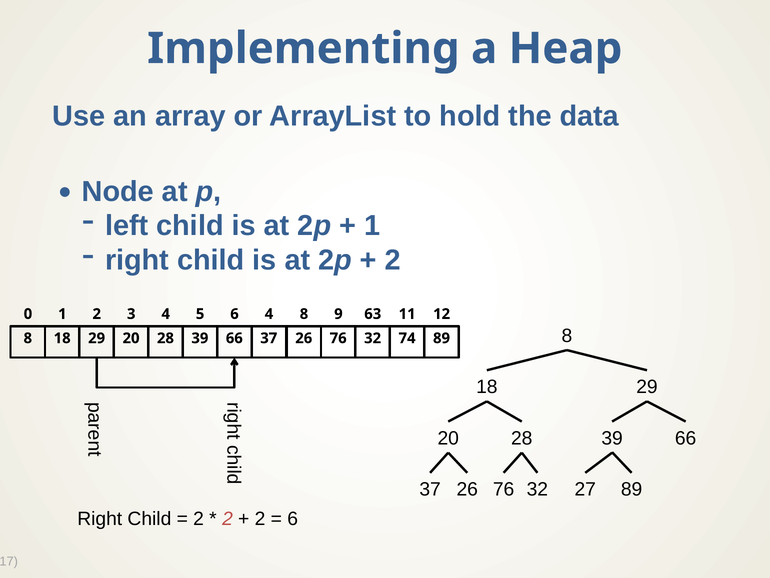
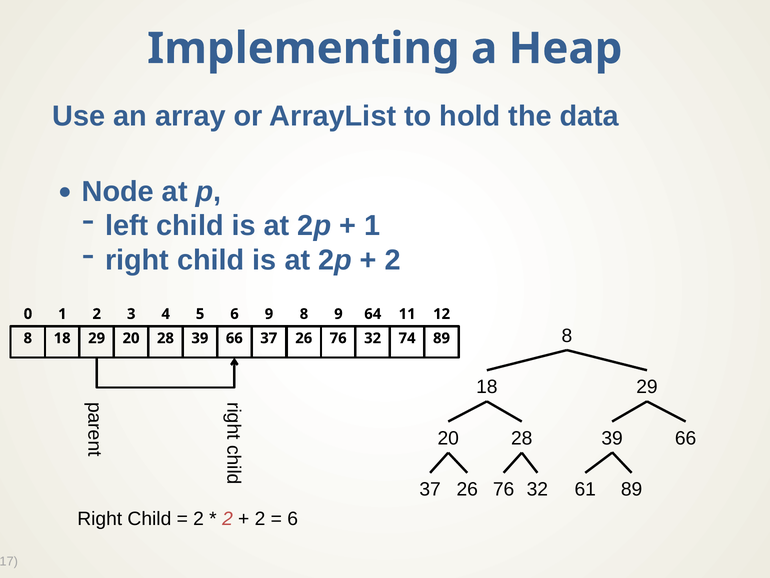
6 4: 4 -> 9 (269, 314)
63: 63 -> 64 (373, 314)
27: 27 -> 61 (585, 489)
